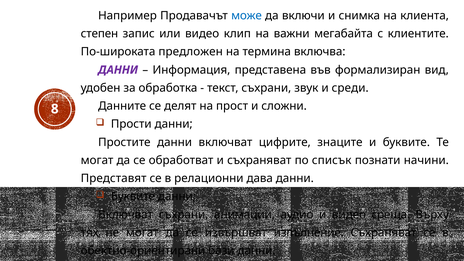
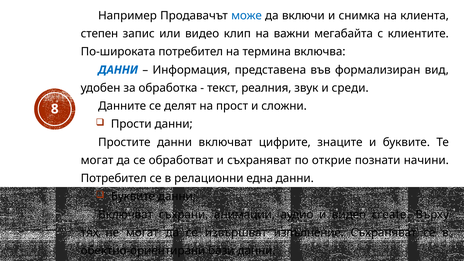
По-широката предложен: предложен -> потребител (191, 52)
ДАННИ colour: purple -> blue (118, 70)
текст съхрани: съхрани -> реалния (266, 88)
списък: списък -> открие (332, 160)
Представят: Представят -> Потребител (114, 178)
дава: дава -> една (260, 178)
среща: среща -> create (391, 215)
